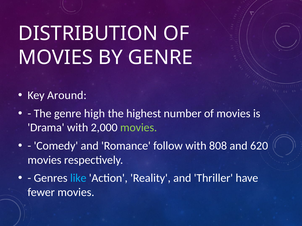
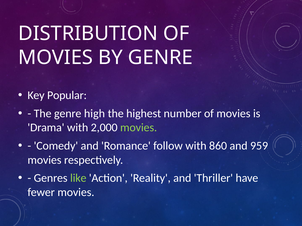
Around: Around -> Popular (67, 96)
808: 808 -> 860 (218, 146)
620: 620 -> 959 (259, 146)
like colour: light blue -> light green (78, 179)
